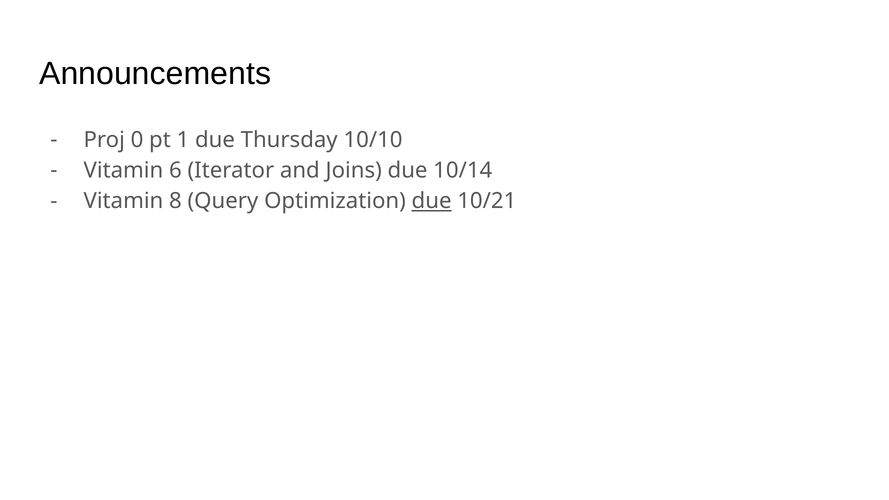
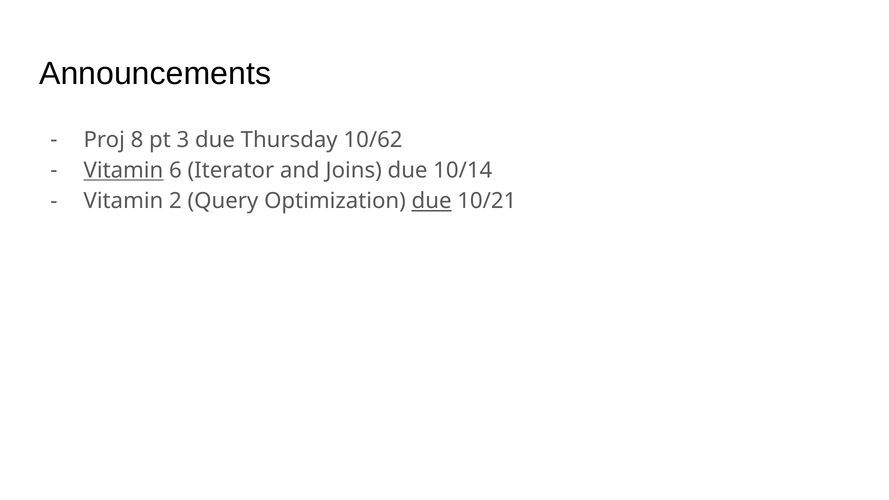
0: 0 -> 8 (137, 140)
1: 1 -> 3 (183, 140)
10/10: 10/10 -> 10/62 (373, 140)
Vitamin underline: none -> present (123, 170)
8: 8 -> 2 (175, 201)
